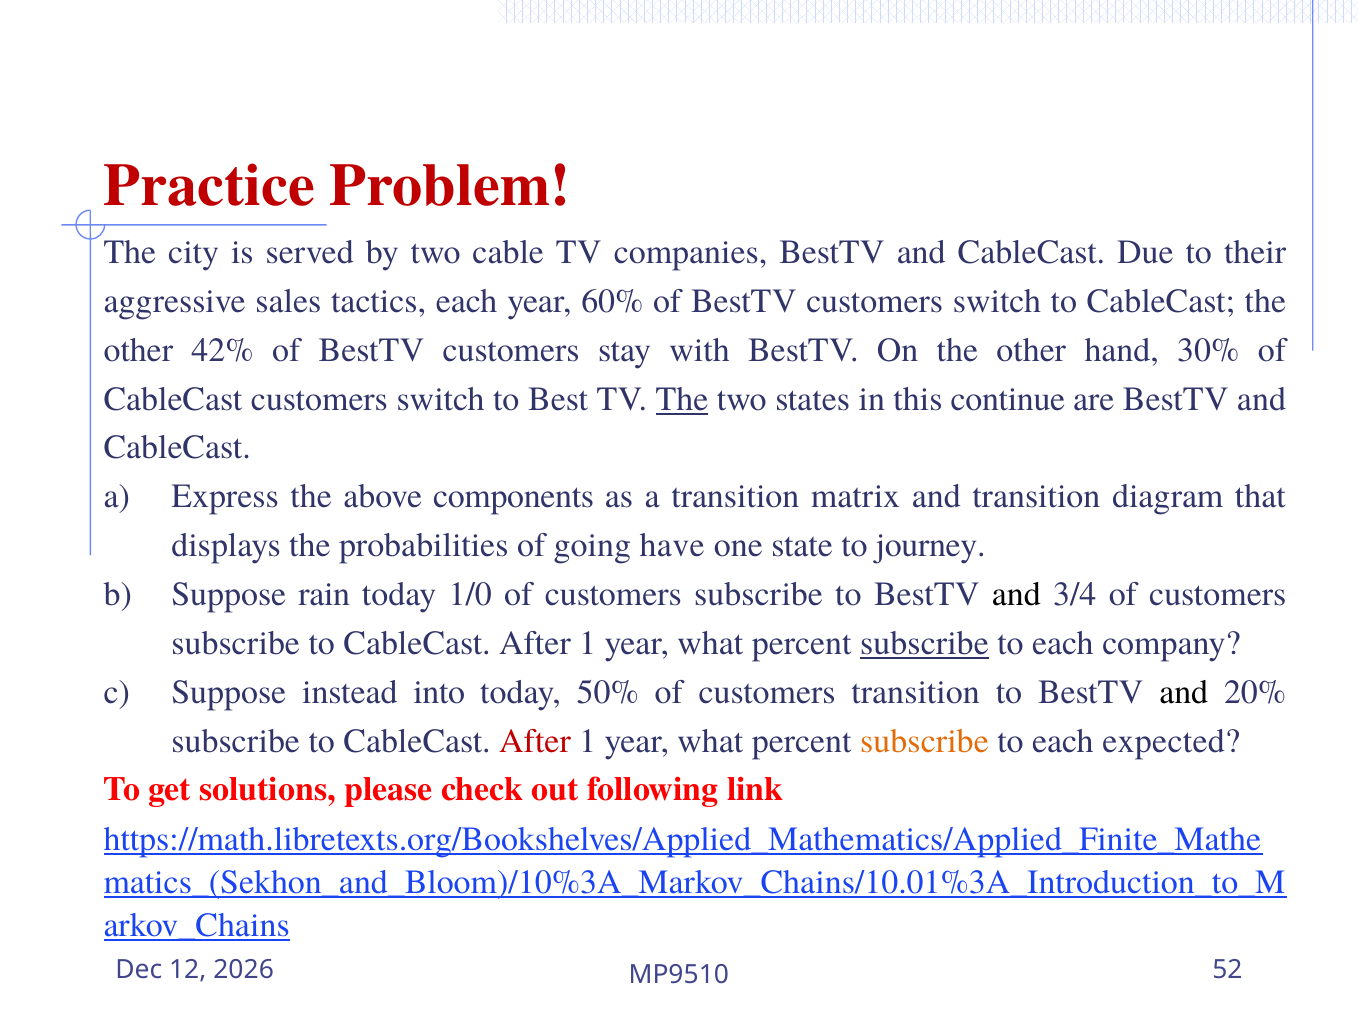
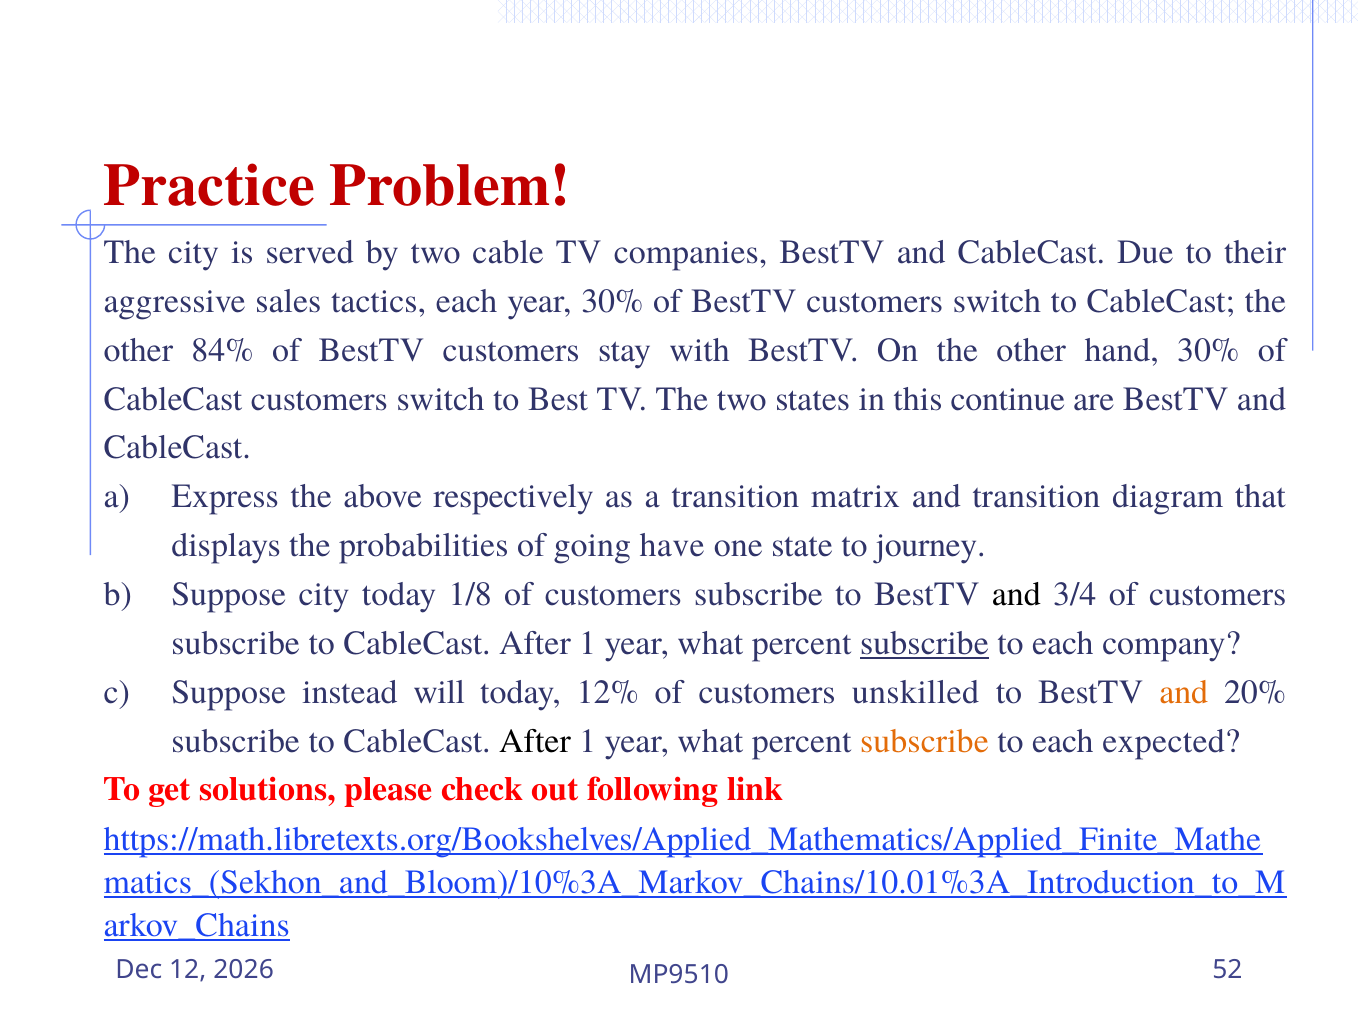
year 60%: 60% -> 30% (612, 301)
42%: 42% -> 84% (223, 350)
The underline: present -> none (682, 399)
components: components -> respectively (514, 497)
Suppose rain: rain -> city (324, 595)
1/0: 1/0 -> 1/8 (470, 595)
into: into -> will (439, 692)
50%: 50% -> 12% (608, 692)
customers transition: transition -> unskilled (915, 692)
and colour: black -> orange (1184, 692)
After colour: red -> black (535, 741)
